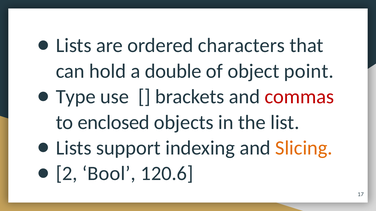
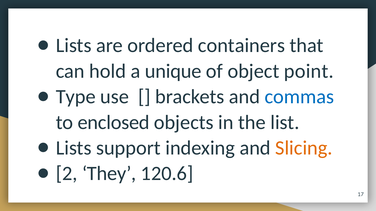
characters: characters -> containers (241, 46)
double: double -> unique (173, 71)
commas colour: red -> blue (299, 97)
Bool: Bool -> They (109, 174)
